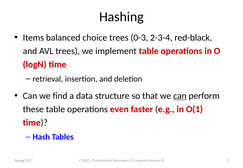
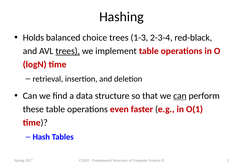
Items: Items -> Holds (33, 38)
0-3: 0-3 -> 1-3 (139, 38)
trees underline: none -> present (68, 51)
